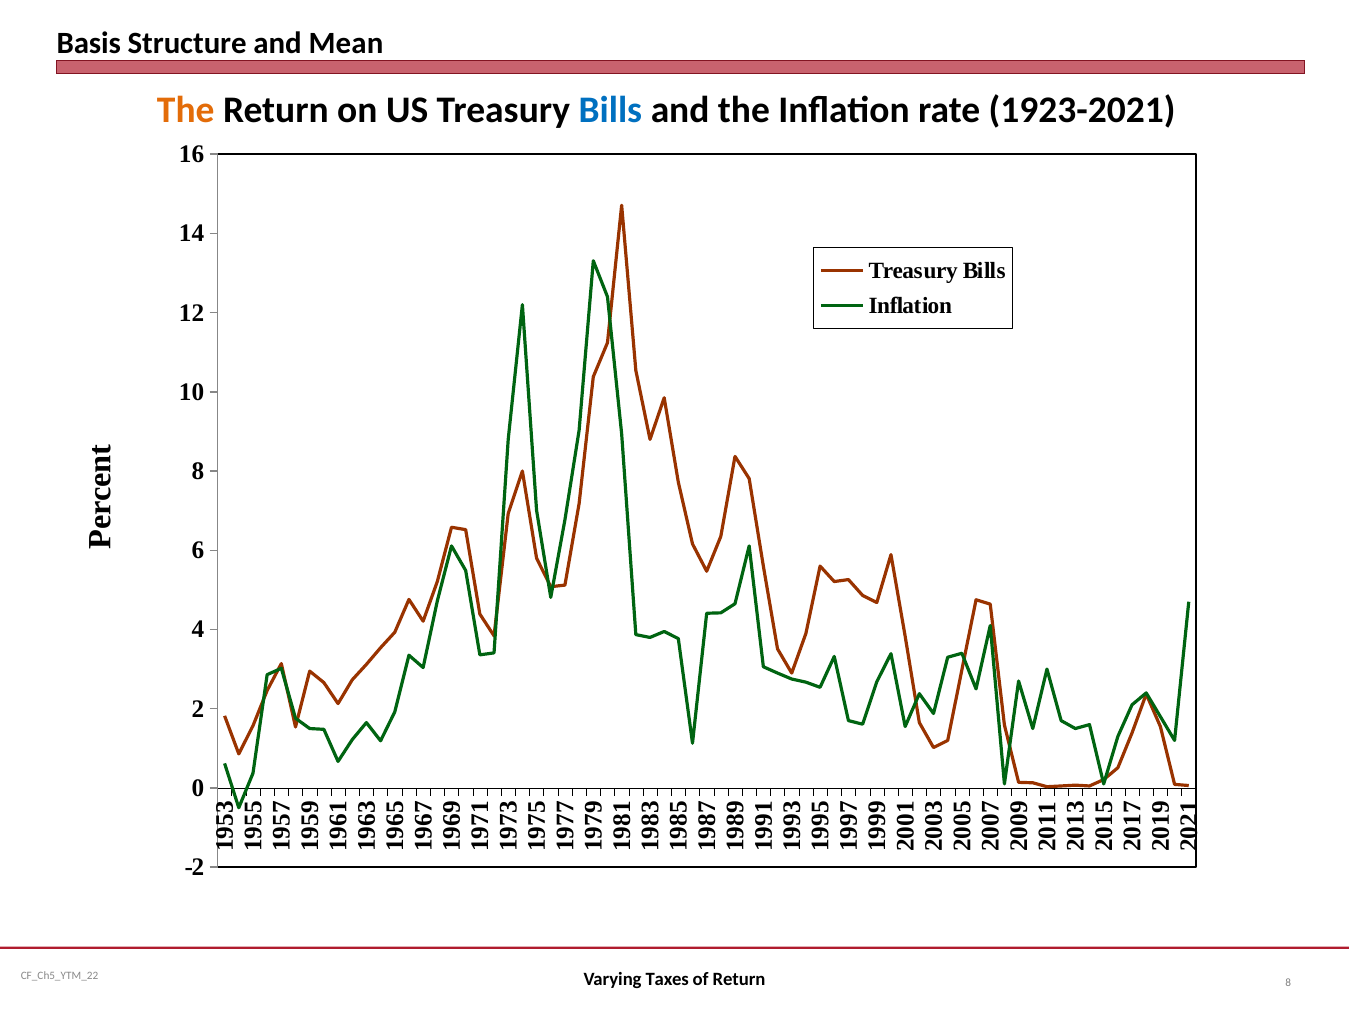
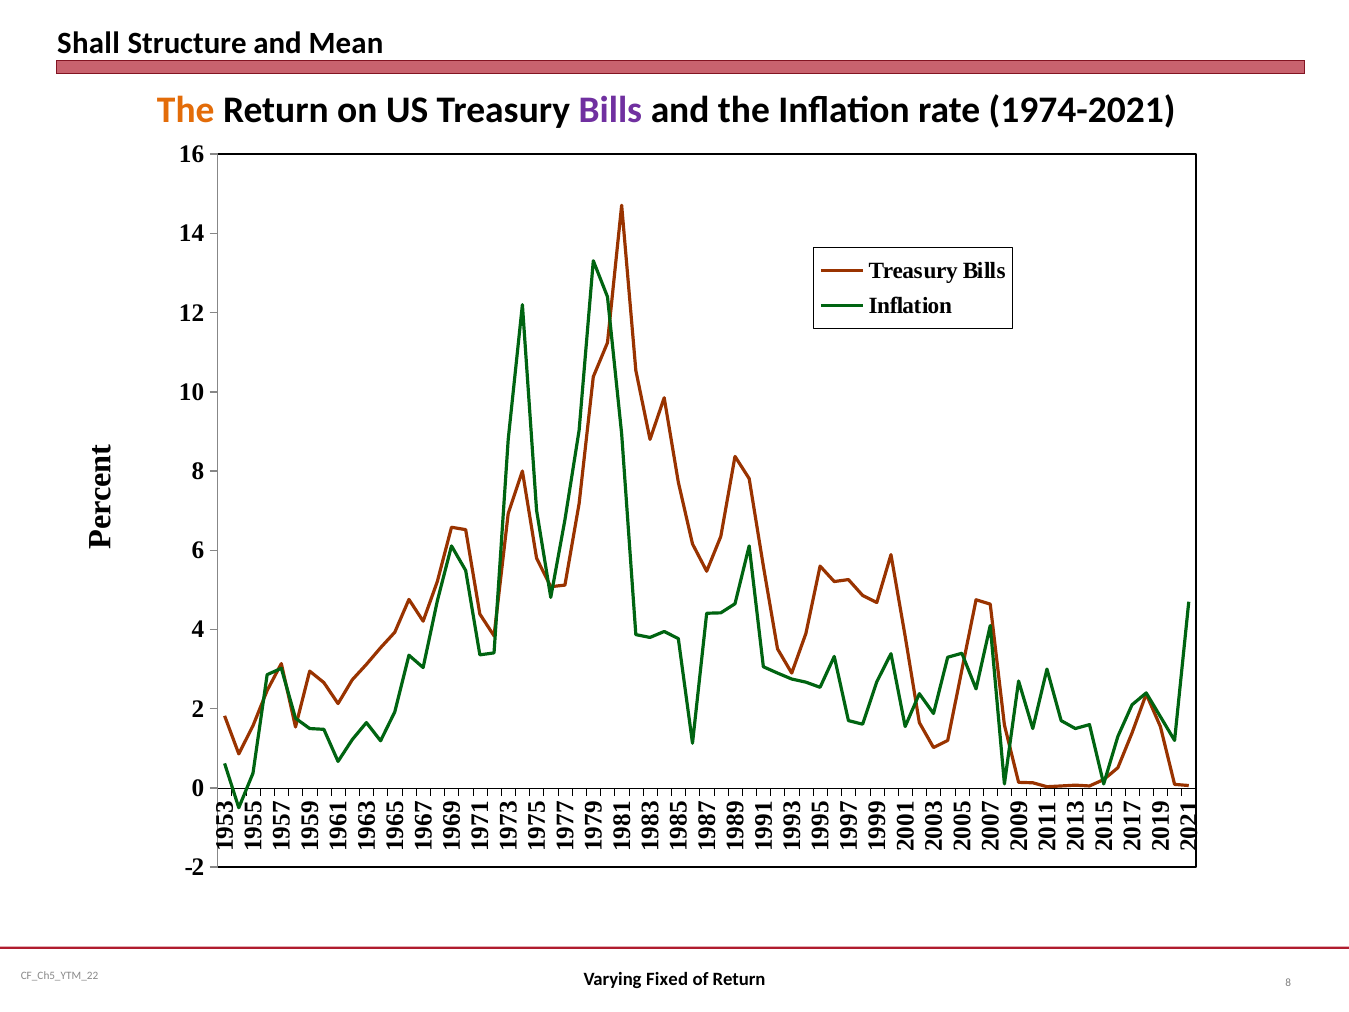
Basis: Basis -> Shall (89, 44)
Bills colour: blue -> purple (610, 110)
1923-2021: 1923-2021 -> 1974-2021 (1082, 110)
Taxes: Taxes -> Fixed (667, 979)
